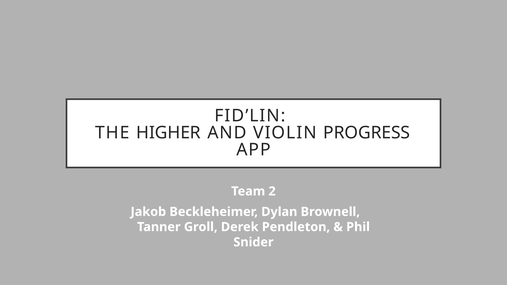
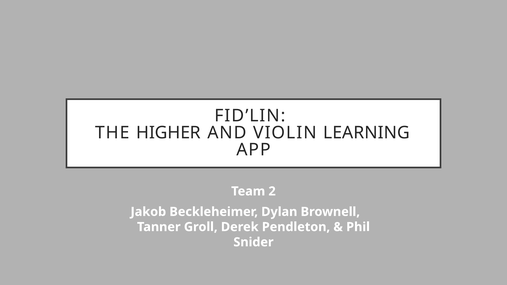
PROGRESS: PROGRESS -> LEARNING (367, 133)
